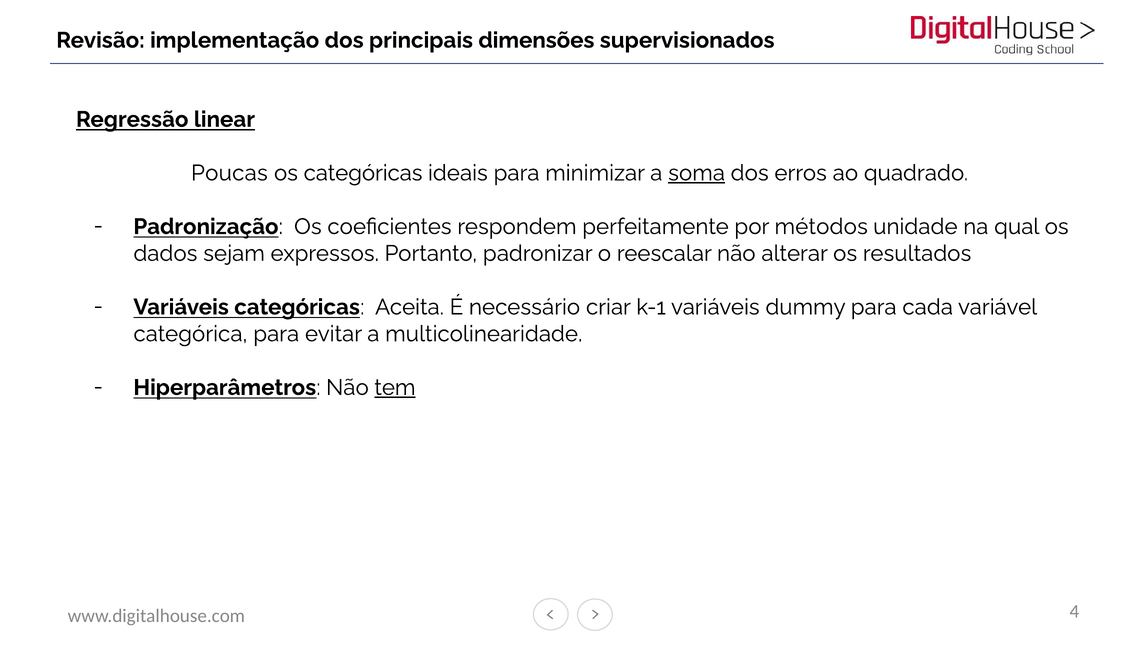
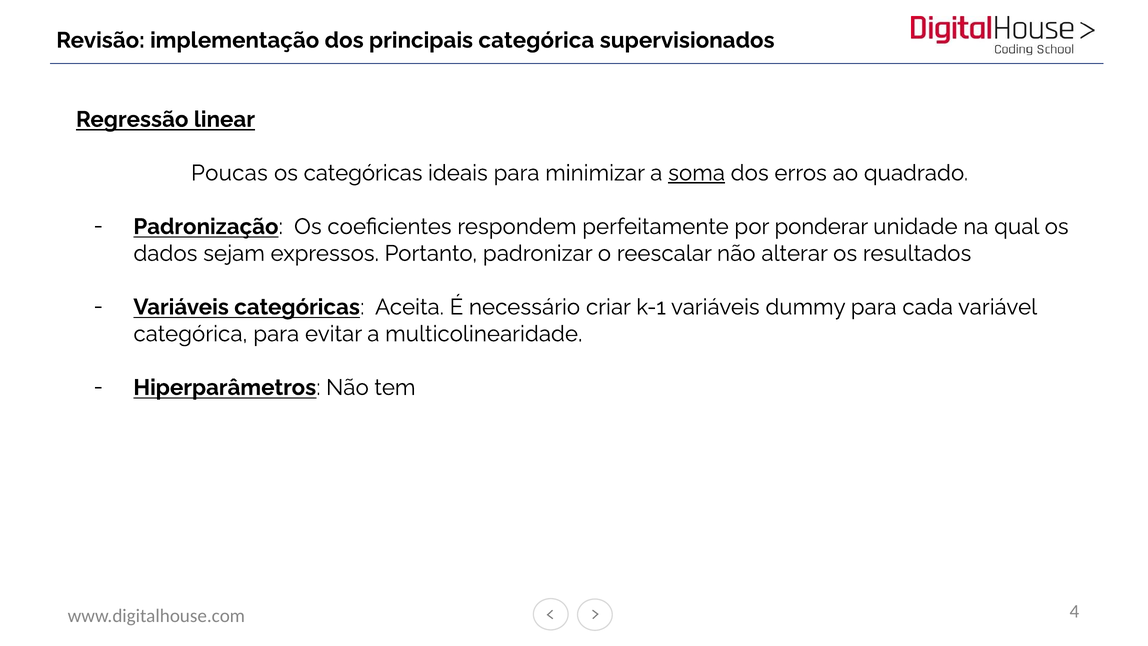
principais dimensões: dimensões -> categórica (536, 40)
métodos: métodos -> ponderar (821, 227)
tem underline: present -> none (395, 387)
